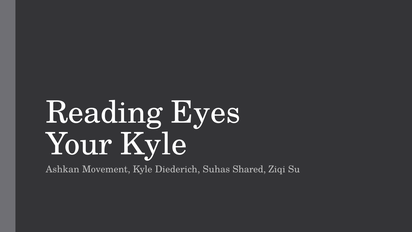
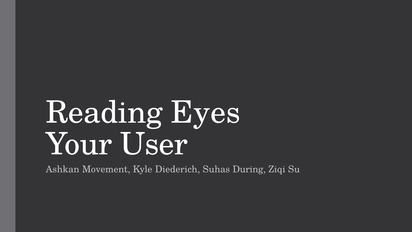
Your Kyle: Kyle -> User (154, 144)
Shared: Shared -> During (249, 169)
